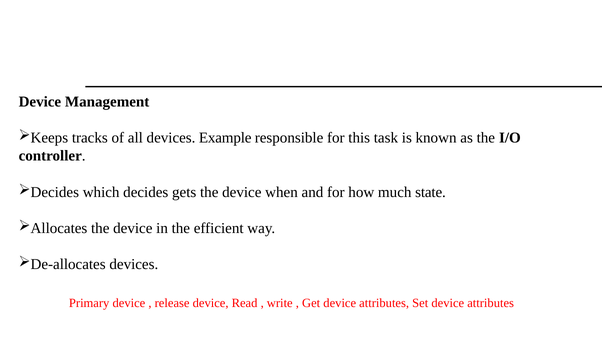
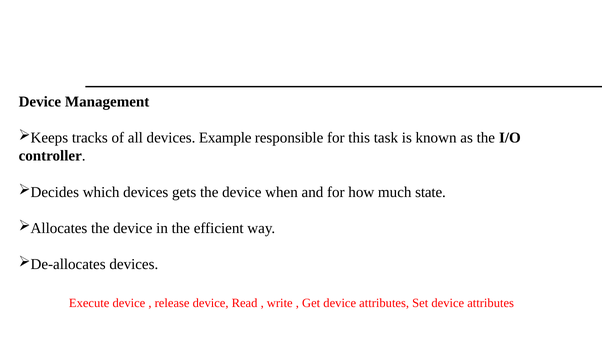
which decides: decides -> devices (146, 192)
Primary: Primary -> Execute (89, 303)
